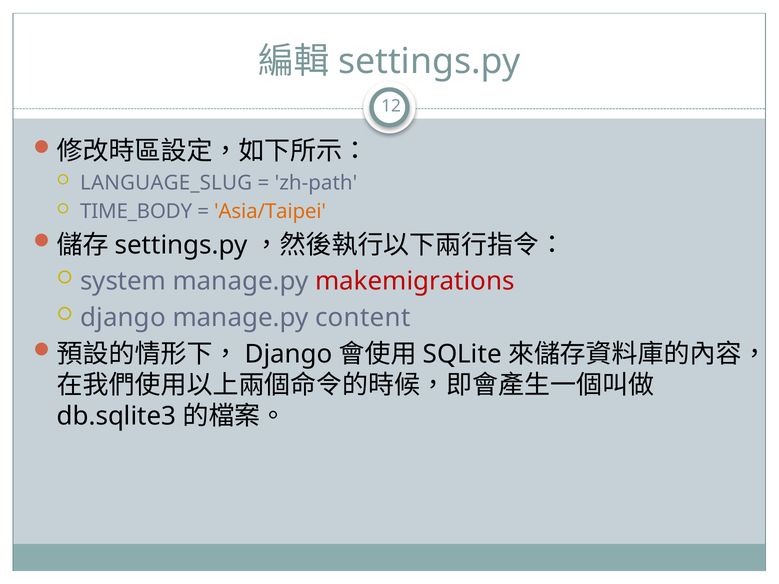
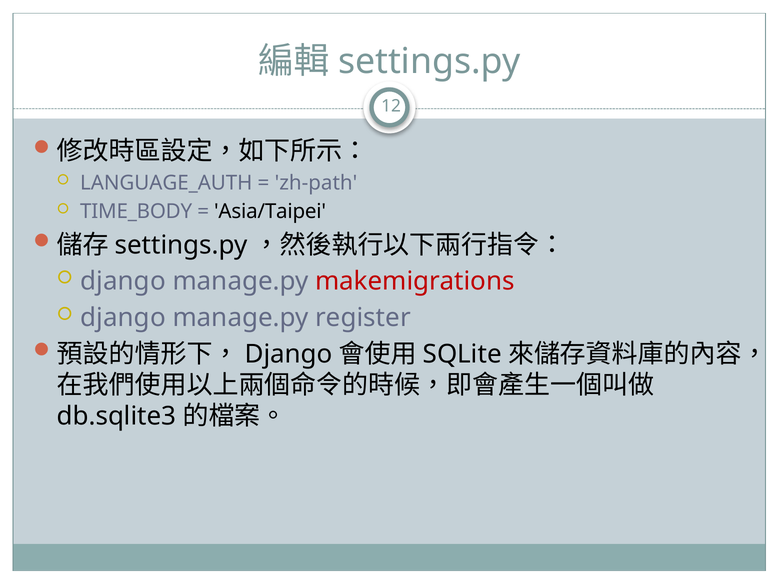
LANGUAGE_SLUG: LANGUAGE_SLUG -> LANGUAGE_AUTH (166, 183)
Asia/Taipei colour: orange -> black (270, 212)
system: system -> django (123, 281)
content: content -> register (363, 318)
